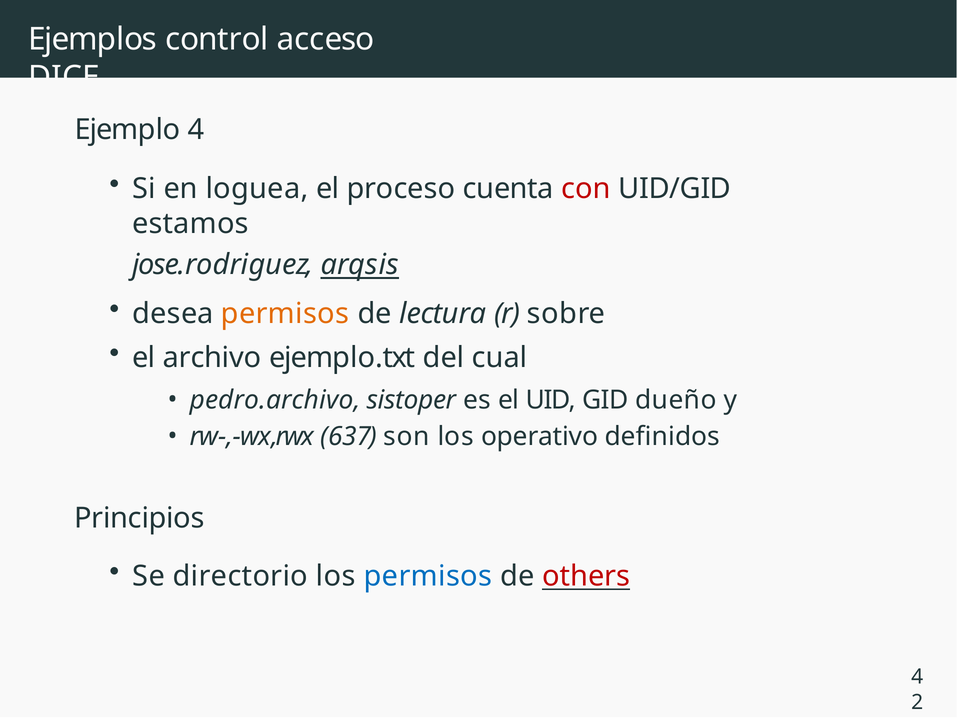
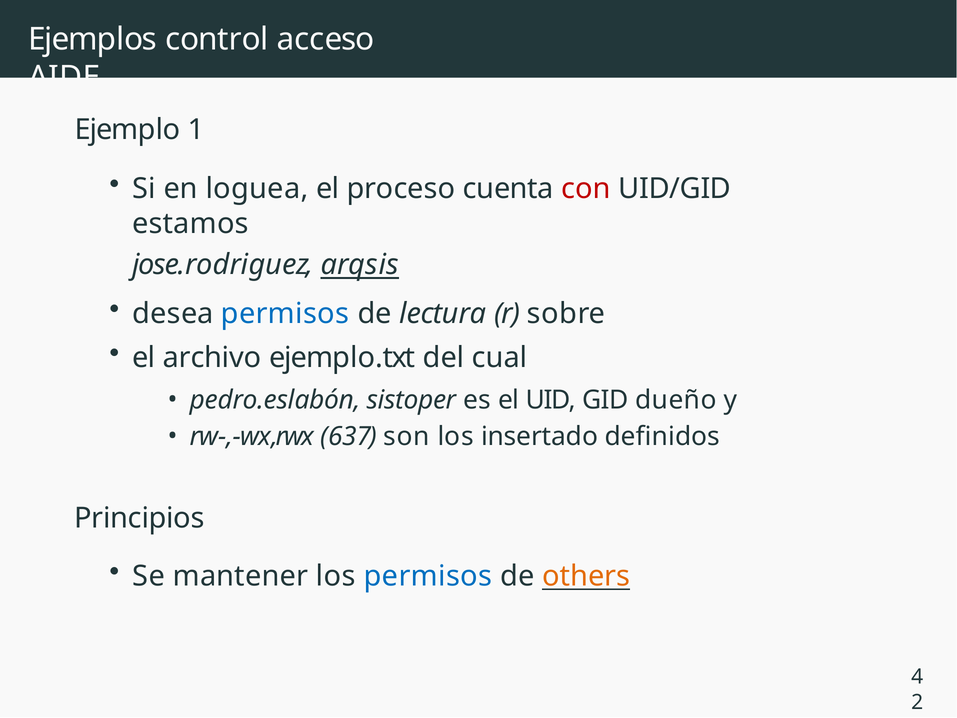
DICE: DICE -> AIDE (64, 77)
Ejemplo 4: 4 -> 1 (196, 130)
permisos colour: orange -> blue (285, 314)
pedro.archivo: pedro.archivo -> pedro.eslabón (275, 400)
operativo: operativo -> insertado (540, 437)
directorio: directorio -> mantener (240, 576)
others colour: red -> orange (586, 576)
